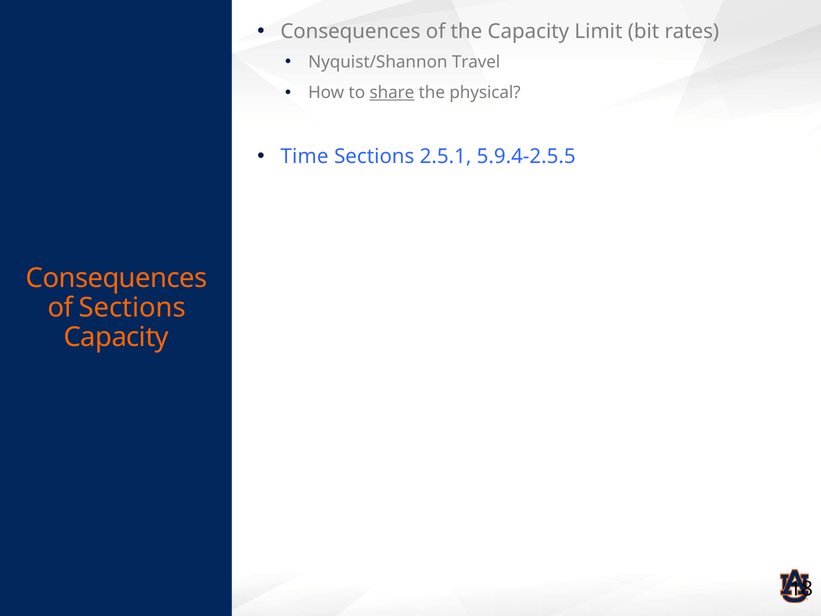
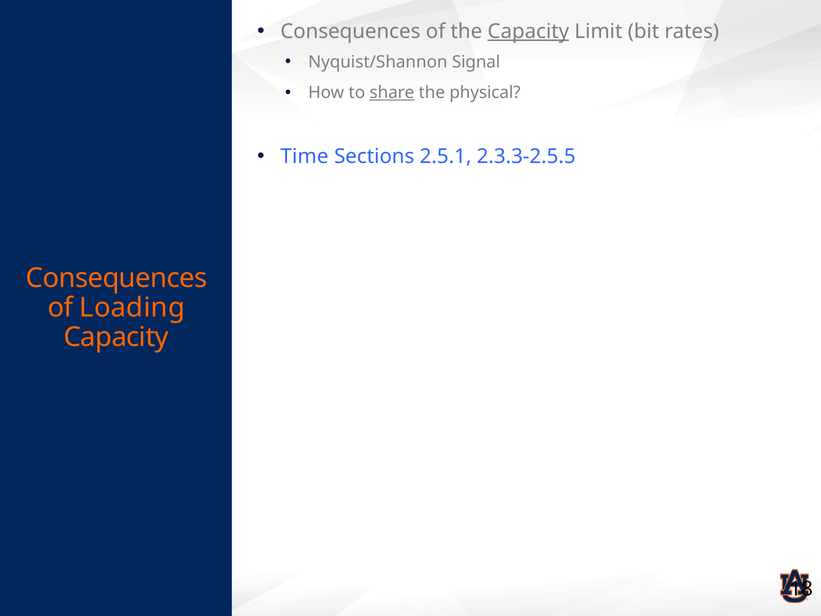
Capacity underline: none -> present (528, 31)
Travel: Travel -> Signal (476, 62)
5.9.4-2.5.5: 5.9.4-2.5.5 -> 2.3.3-2.5.5 (526, 156)
of Sections: Sections -> Loading (132, 308)
